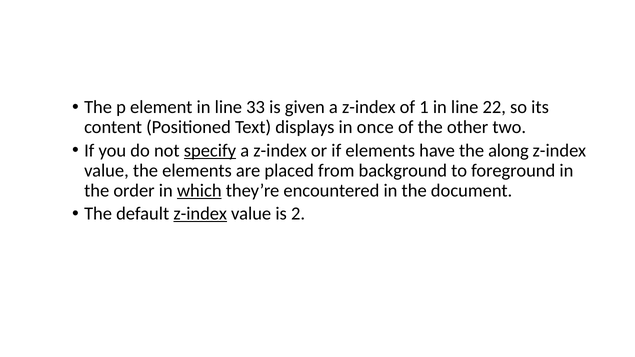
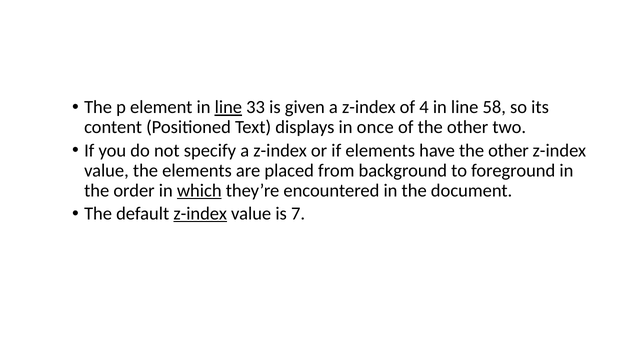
line underline: none -> present (228, 107)
1: 1 -> 4 (424, 107)
22: 22 -> 58 (494, 107)
specify underline: present -> none (210, 151)
have the along: along -> other (508, 151)
2: 2 -> 7 (298, 214)
